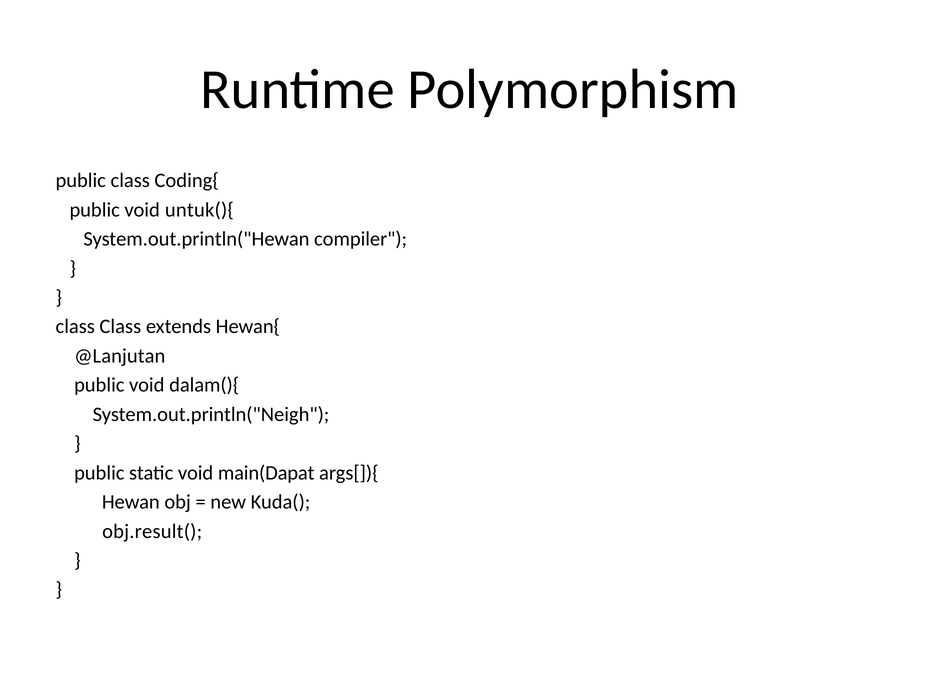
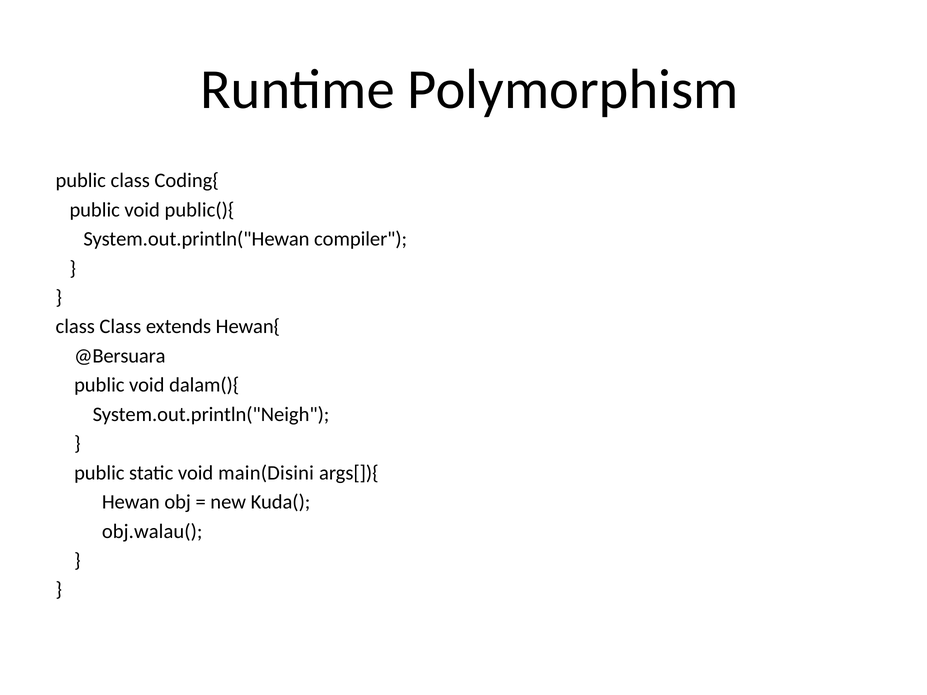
untuk(){: untuk(){ -> public(){ (199, 210)
@Lanjutan: @Lanjutan -> @Bersuara (120, 356)
main(Dapat: main(Dapat -> main(Disini (266, 473)
obj.result(: obj.result( -> obj.walau( (152, 531)
